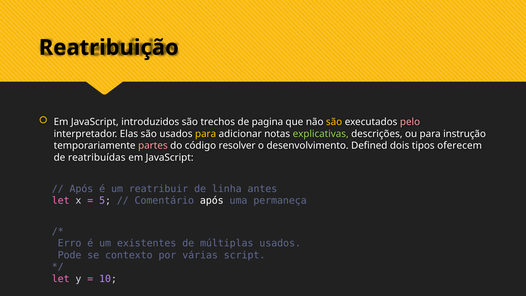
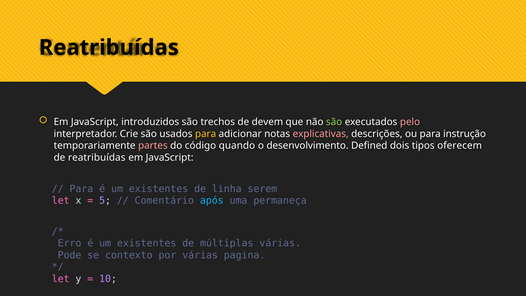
Reatribuição: Reatribuição -> Reatribuídas (109, 48)
pagina: pagina -> devem (267, 122)
são colour: yellow -> light green (334, 122)
Elas: Elas -> Crie (129, 134)
explicativas colour: light green -> pink (321, 134)
resolver: resolver -> quando (237, 146)
Após: Após -> Para (81, 189)
reatribuir: reatribuir -> existentes (159, 189)
antes: antes -> serem (262, 189)
após colour: white -> light blue (212, 201)
múltiplas usados: usados -> várias (280, 243)
script: script -> pagina (245, 255)
